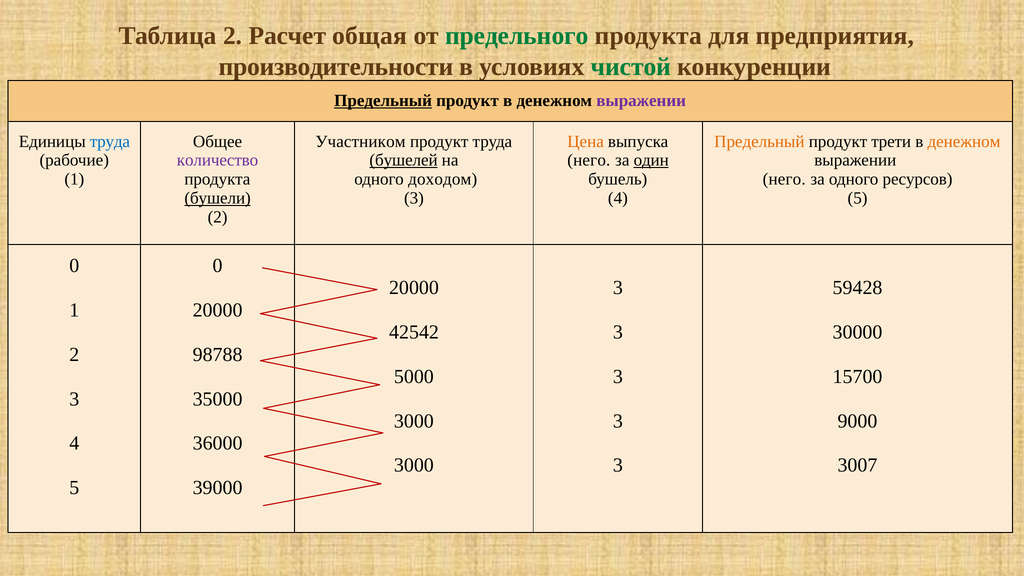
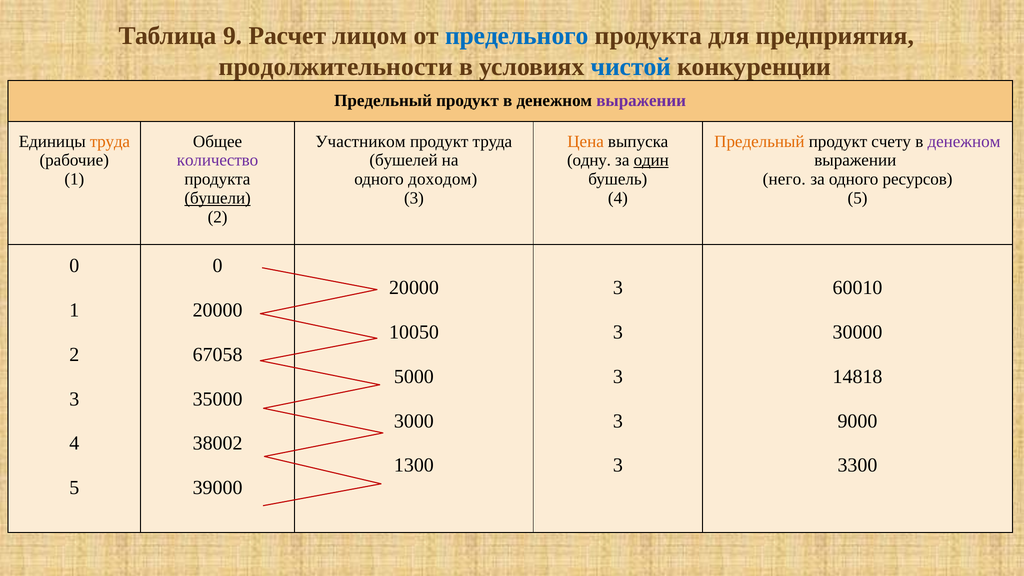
Таблица 2: 2 -> 9 (233, 36)
общая: общая -> лицом (370, 36)
предельного colour: green -> blue (517, 36)
производительности: производительности -> продолжительности (336, 67)
чистой colour: green -> blue (631, 67)
Предельный underline: present -> none (383, 100)
труда colour: blue -> orange (110, 141)
трети: трети -> счету (891, 141)
денежном colour: orange -> purple (964, 141)
бушелей underline: present -> none (404, 160)
него: него -> одну (589, 160)
59428: 59428 -> 60010 (858, 288)
42542: 42542 -> 10050 (414, 332)
98788: 98788 -> 67058 (218, 355)
15700: 15700 -> 14818 (858, 377)
36000: 36000 -> 38002 (218, 443)
3000: 3000 -> 1300 (414, 465)
3007: 3007 -> 3300 (857, 465)
